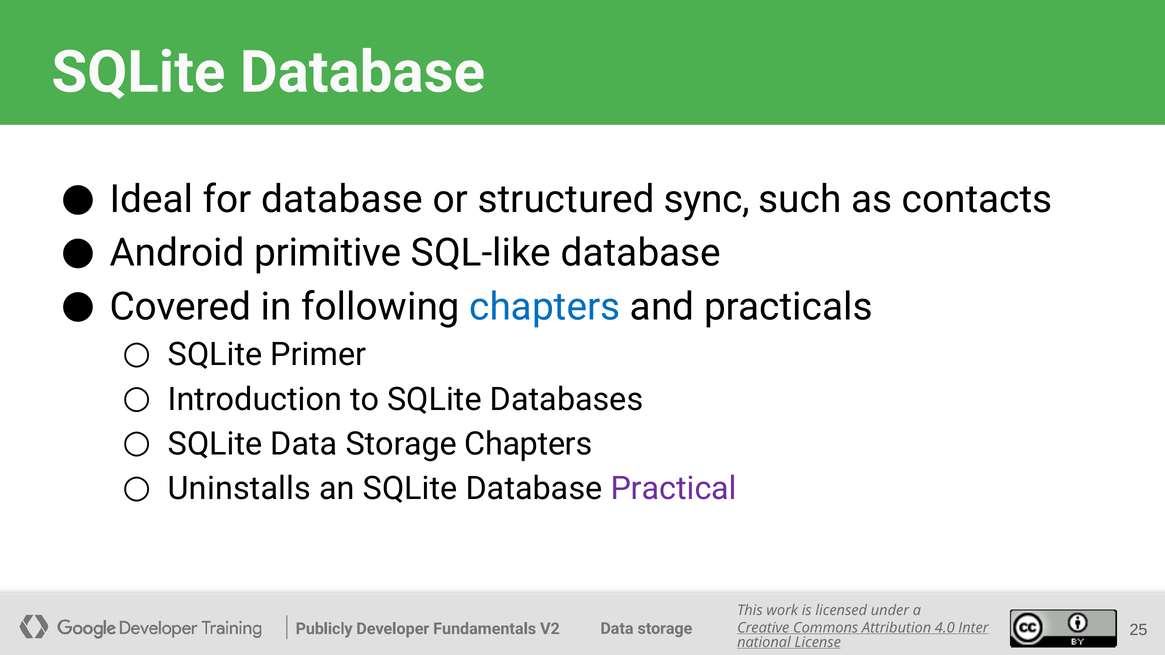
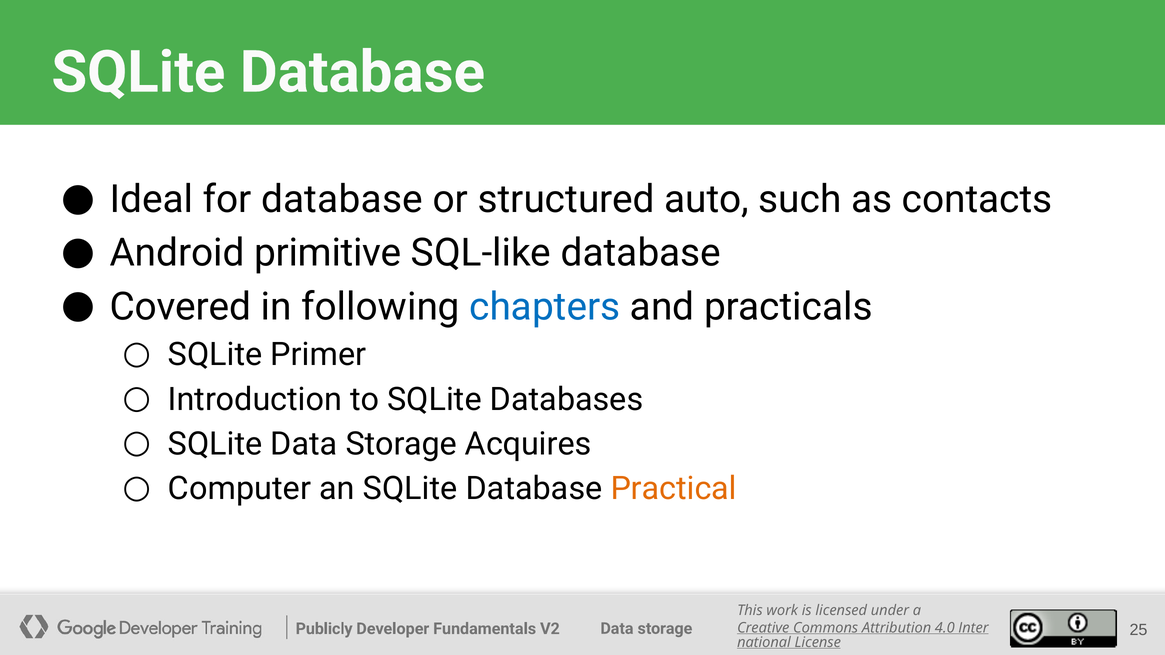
sync: sync -> auto (707, 200)
Storage Chapters: Chapters -> Acquires (528, 444)
Uninstalls: Uninstalls -> Computer (240, 489)
Practical colour: purple -> orange (674, 489)
